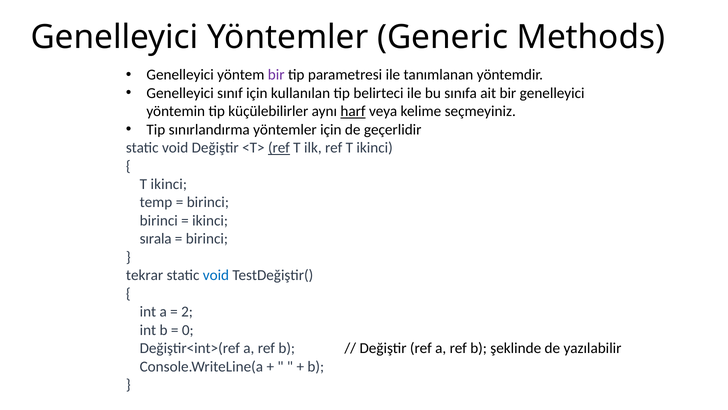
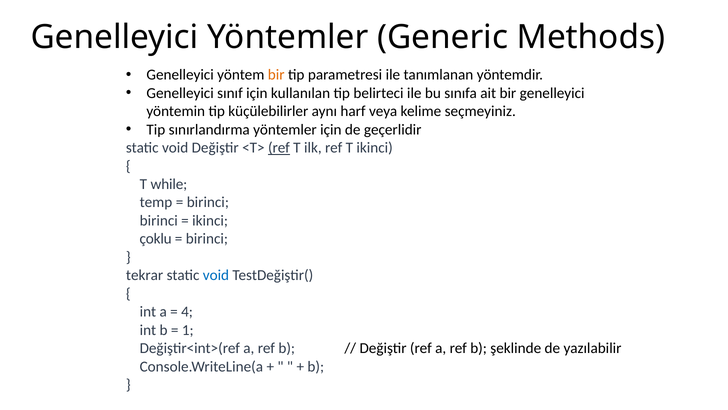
bir colour: purple -> orange (276, 75)
harf underline: present -> none (353, 111)
ikinci: ikinci -> while (169, 184)
sırala: sırala -> çoklu (156, 239)
2: 2 -> 4 (187, 311)
0: 0 -> 1 (188, 330)
